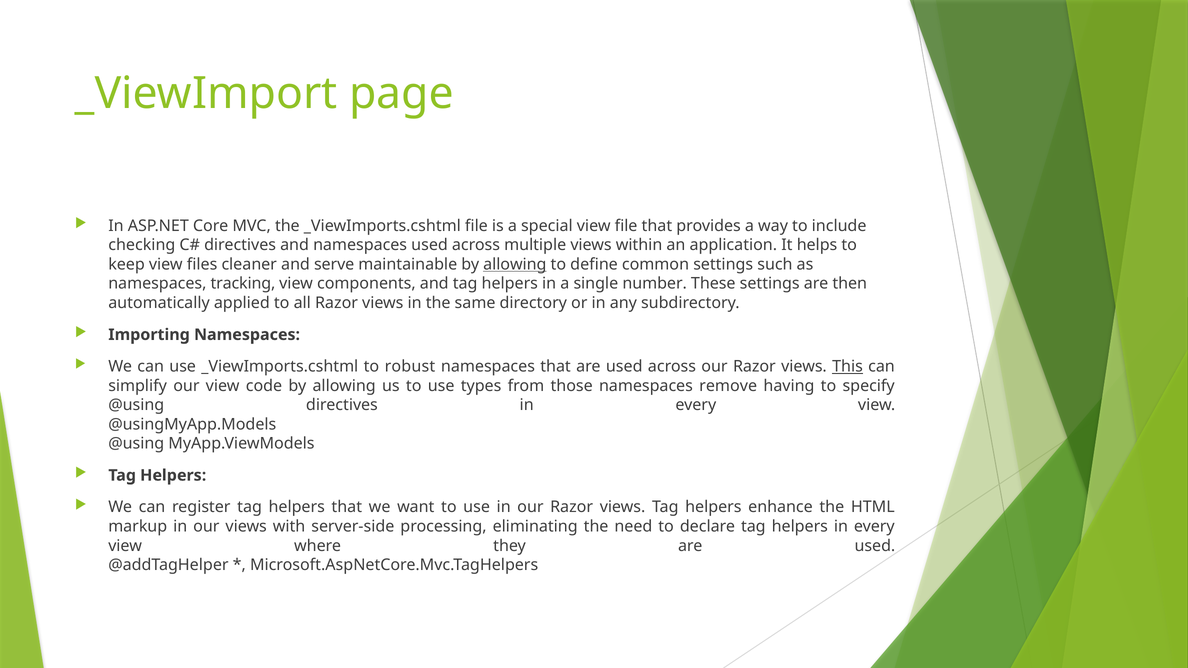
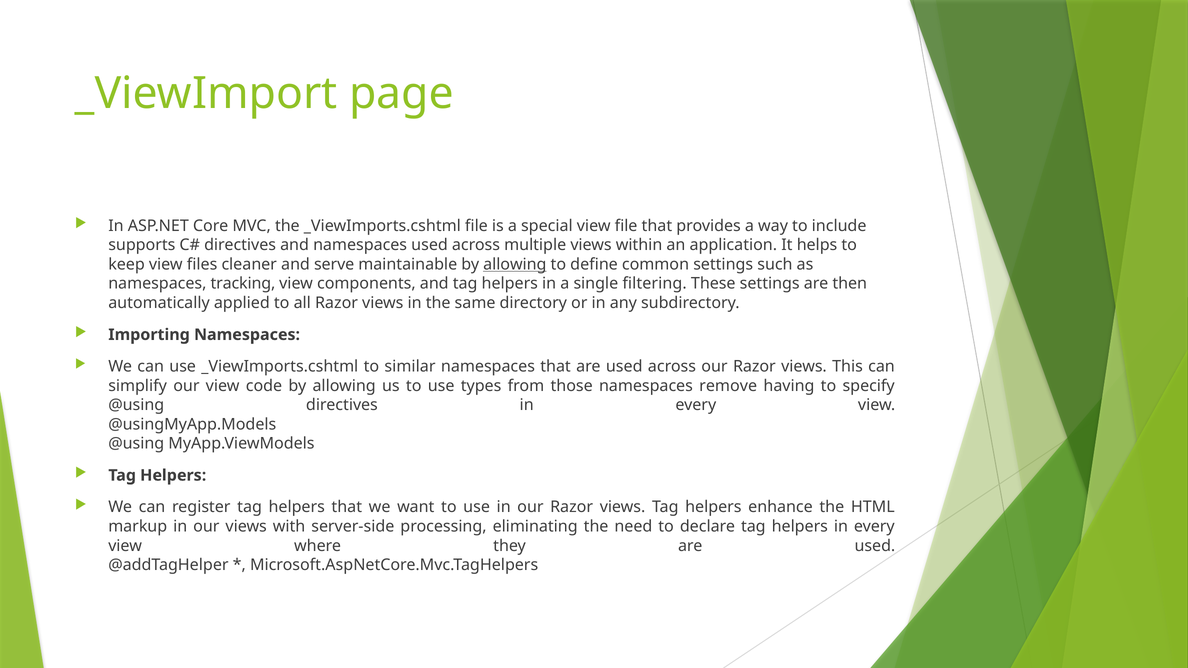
checking: checking -> supports (142, 245)
number: number -> filtering (655, 284)
robust: robust -> similar (410, 367)
This underline: present -> none (848, 367)
